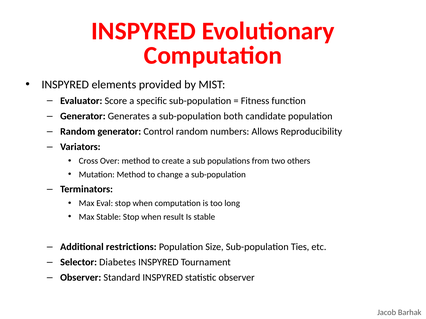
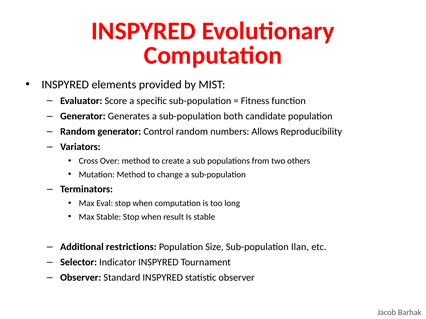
Ties: Ties -> Ilan (300, 247)
Diabetes: Diabetes -> Indicator (118, 263)
